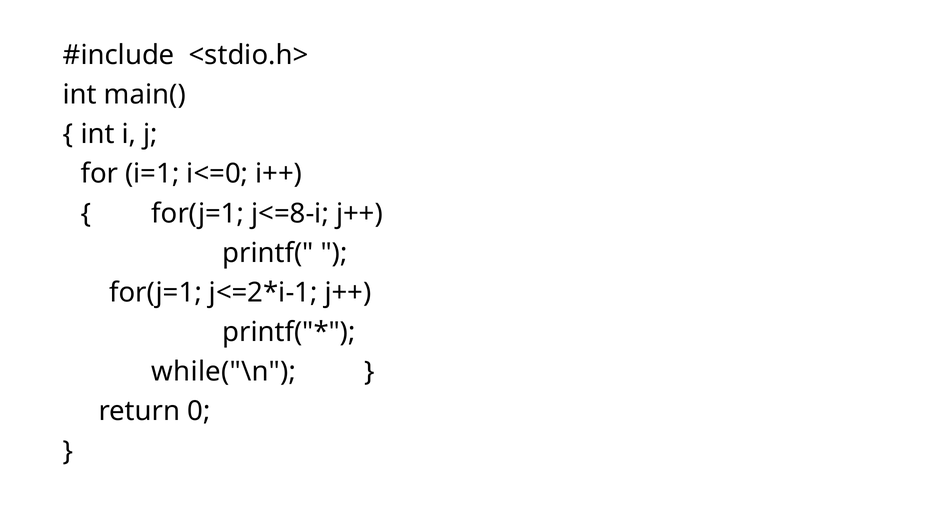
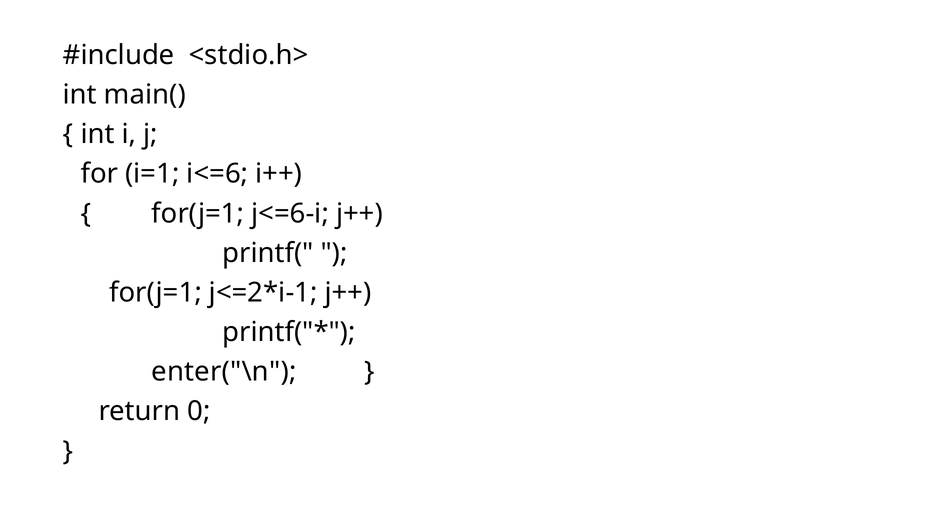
i<=0: i<=0 -> i<=6 (217, 174)
j<=8-i: j<=8-i -> j<=6-i (290, 214)
while("\n: while("\n -> enter("\n (224, 372)
